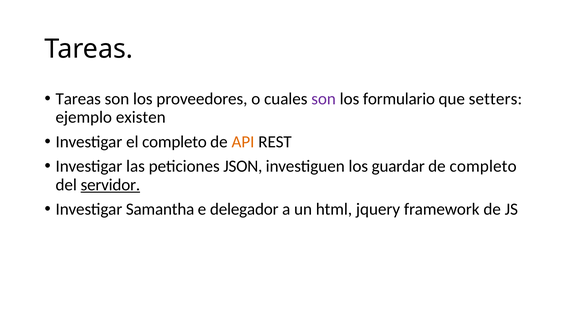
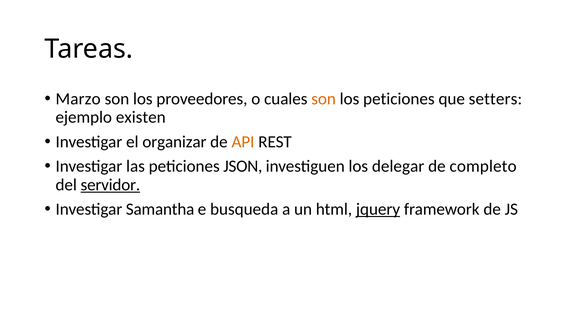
Tareas: Tareas -> Marzo (78, 99)
son colour: purple -> orange (324, 99)
los formulario: formulario -> peticiones (399, 99)
el completo: completo -> organizar (174, 142)
guardar: guardar -> delegar (398, 166)
delegador: delegador -> busqueda (244, 209)
jquery underline: none -> present (378, 209)
